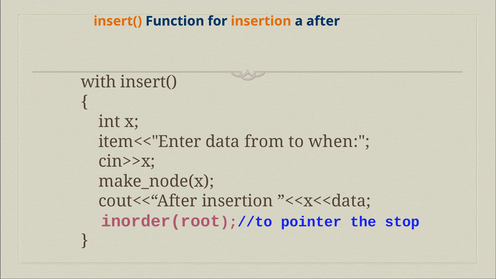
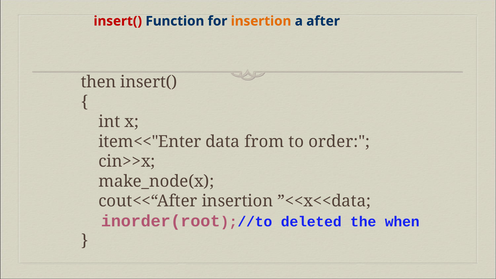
insert( colour: orange -> red (118, 21)
with: with -> then (99, 82)
when: when -> order (339, 142)
pointer: pointer -> deleted (311, 222)
stop: stop -> when (402, 222)
